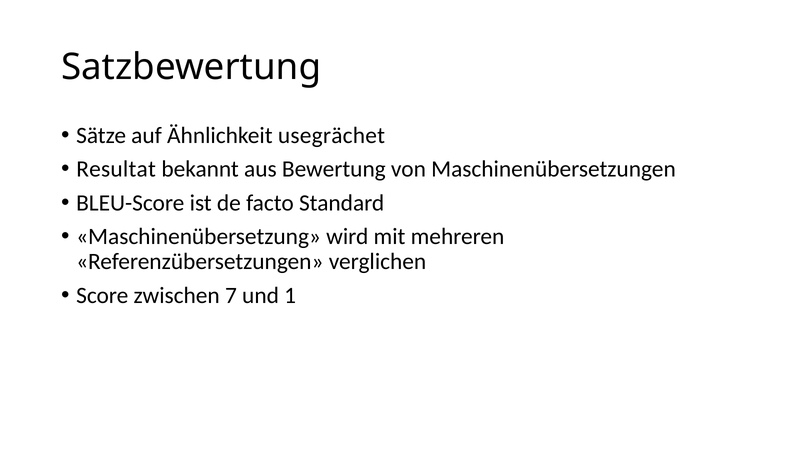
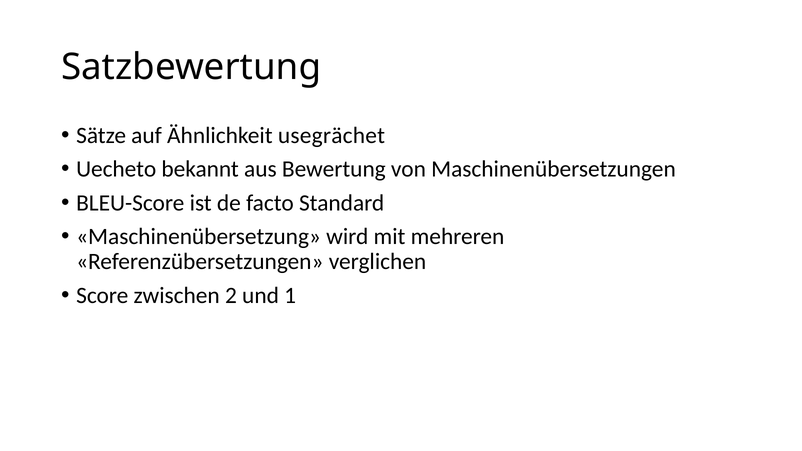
Resultat: Resultat -> Uecheto (116, 169)
7: 7 -> 2 (231, 295)
